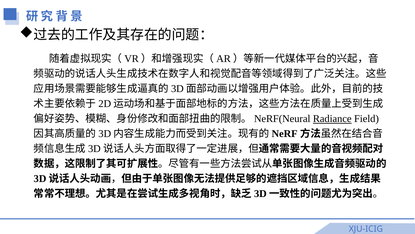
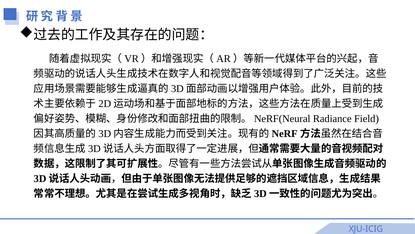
Radiance underline: present -> none (332, 118)
